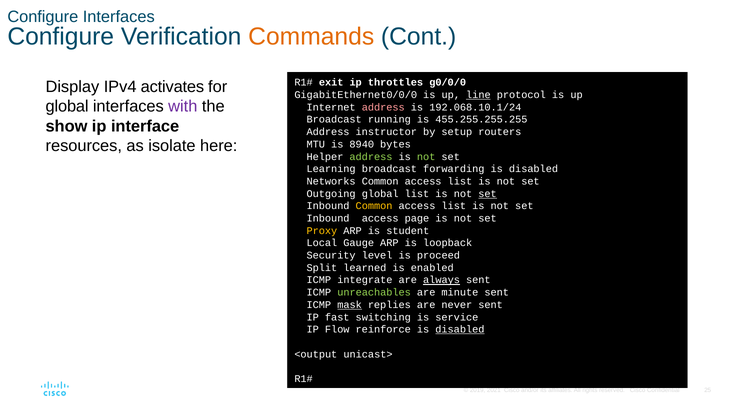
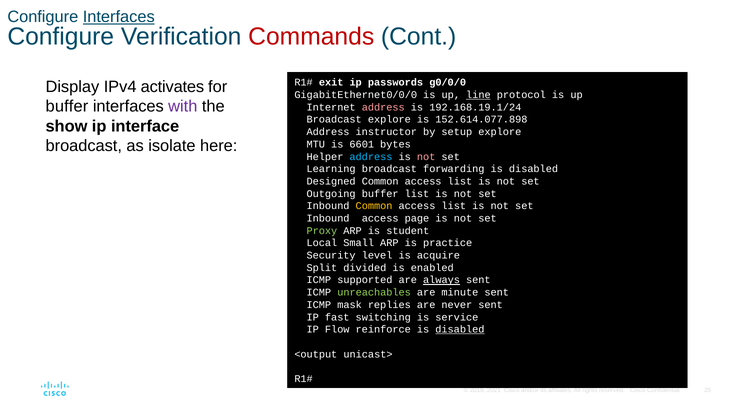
Interfaces underline: none -> present (119, 17)
Commands colour: orange -> red (311, 36)
throttles: throttles -> passwords (396, 82)
global: global -> buffer (67, 106)
192.068.10.1/24: 192.068.10.1/24 -> 192.168.19.1/24 (475, 107)
Broadcast running: running -> explore (389, 120)
455.255.255.255: 455.255.255.255 -> 152.614.077.898 (481, 120)
setup routers: routers -> explore (500, 132)
resources: resources -> broadcast (84, 146)
8940: 8940 -> 6601 (362, 144)
address colour: light green -> light blue (371, 157)
not colour: light green -> pink (426, 157)
Networks: Networks -> Designed (331, 181)
Outgoing global: global -> buffer (380, 194)
set underline: present -> none (488, 194)
Proxy colour: yellow -> light green (322, 231)
Gauge: Gauge -> Small (359, 243)
loopback: loopback -> practice (448, 243)
proceed: proceed -> acquire (438, 255)
learned: learned -> divided (365, 268)
integrate: integrate -> supported (365, 280)
mask underline: present -> none (350, 305)
